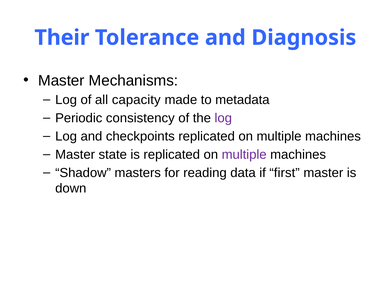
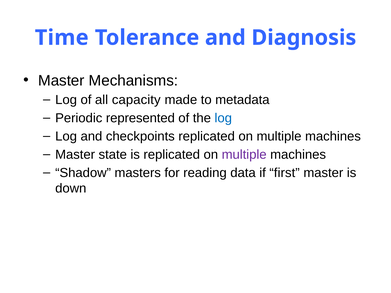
Their: Their -> Time (62, 38)
consistency: consistency -> represented (140, 118)
log colour: purple -> blue (223, 118)
